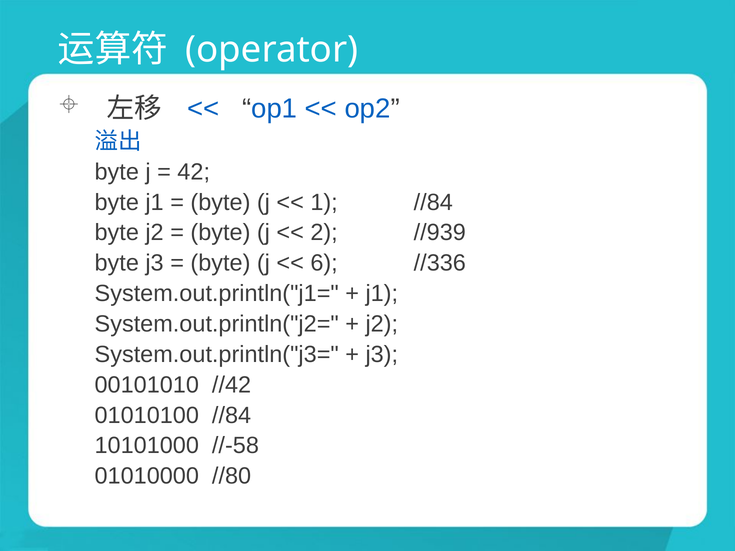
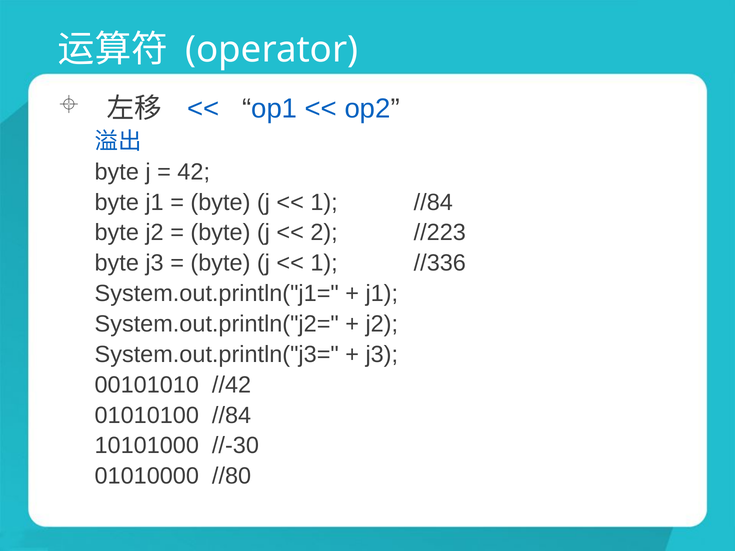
//939: //939 -> //223 (440, 233)
6: 6 -> 1 (324, 263)
//-58: //-58 -> //-30 (235, 446)
